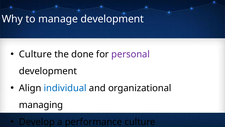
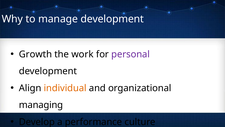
Culture: Culture -> Growth (35, 54)
done: done -> work (82, 54)
individual colour: blue -> orange (65, 88)
